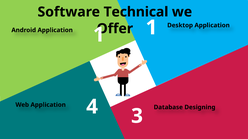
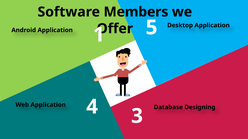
Technical: Technical -> Members (136, 12)
1: 1 -> 5 (152, 28)
